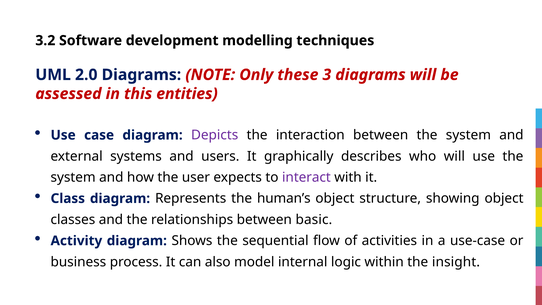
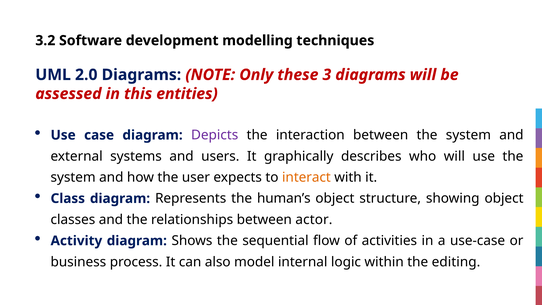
interact colour: purple -> orange (306, 177)
basic: basic -> actor (314, 220)
insight: insight -> editing (456, 262)
